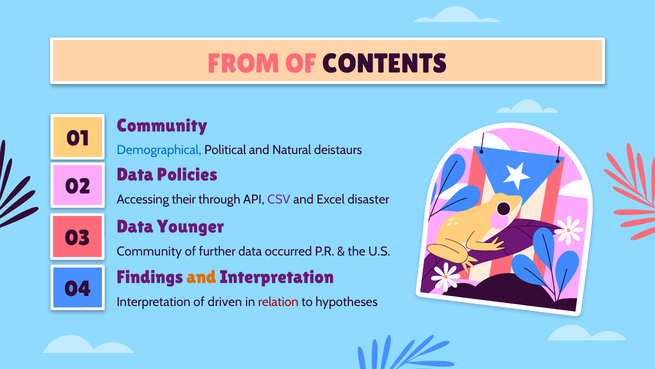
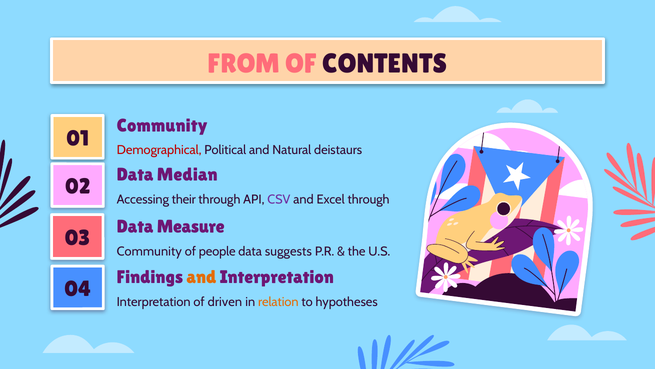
Demographical colour: blue -> red (159, 150)
Policies: Policies -> Median (187, 175)
Excel disaster: disaster -> through (369, 199)
Younger: Younger -> Measure (191, 227)
further: further -> people (217, 251)
occurred: occurred -> suggests (288, 251)
relation colour: red -> orange (278, 301)
